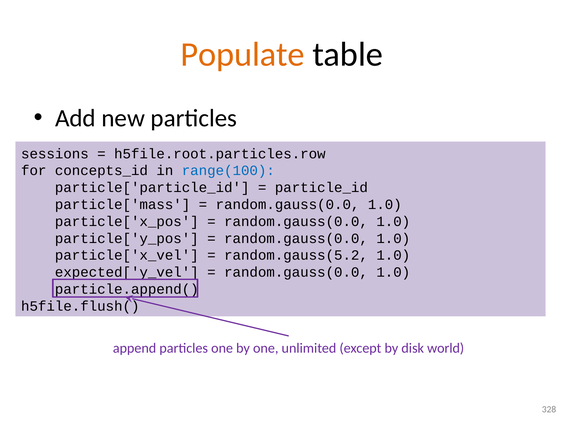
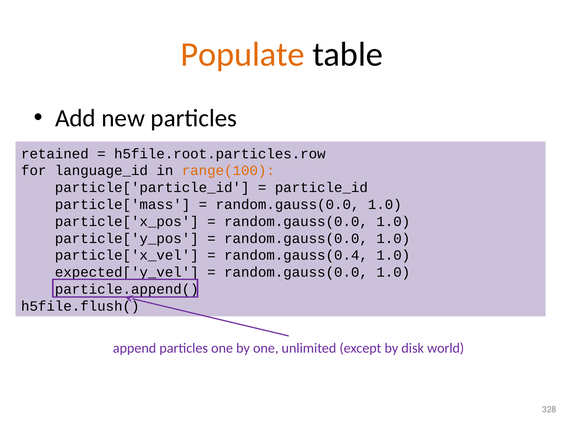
sessions: sessions -> retained (55, 154)
concepts_id: concepts_id -> language_id (101, 171)
range(100 colour: blue -> orange (228, 171)
random.gauss(5.2: random.gauss(5.2 -> random.gauss(0.4 (296, 255)
